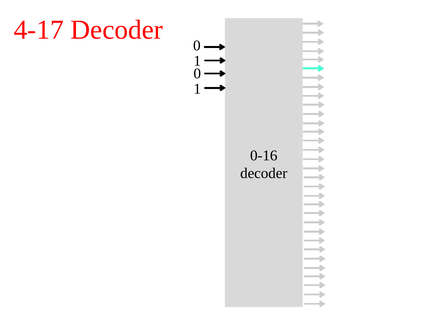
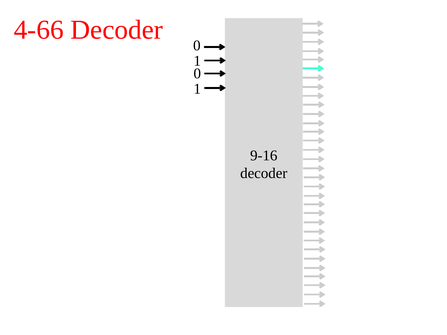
4-17: 4-17 -> 4-66 (39, 30)
0-16: 0-16 -> 9-16 (264, 156)
